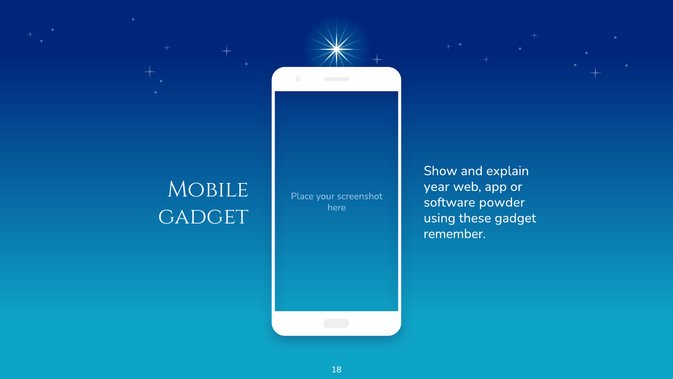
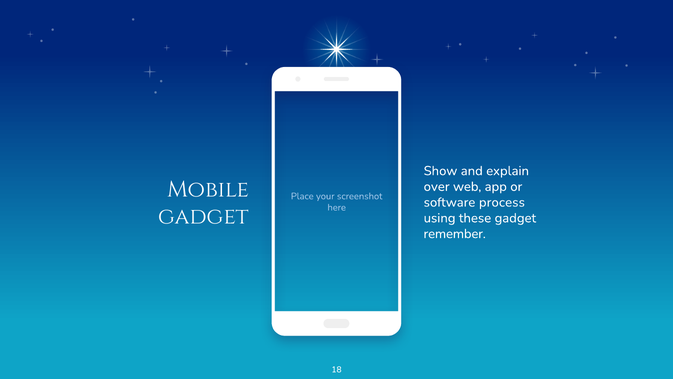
year: year -> over (437, 186)
powder: powder -> process (502, 202)
